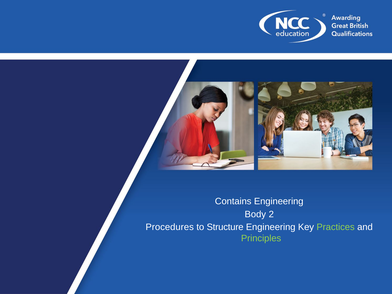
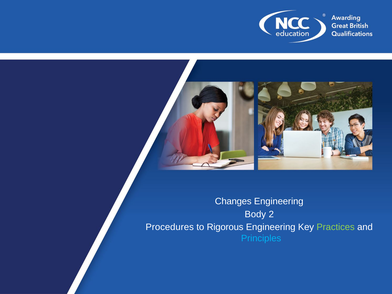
Contains: Contains -> Changes (233, 201)
Structure: Structure -> Rigorous (225, 227)
Principles colour: light green -> light blue (261, 238)
